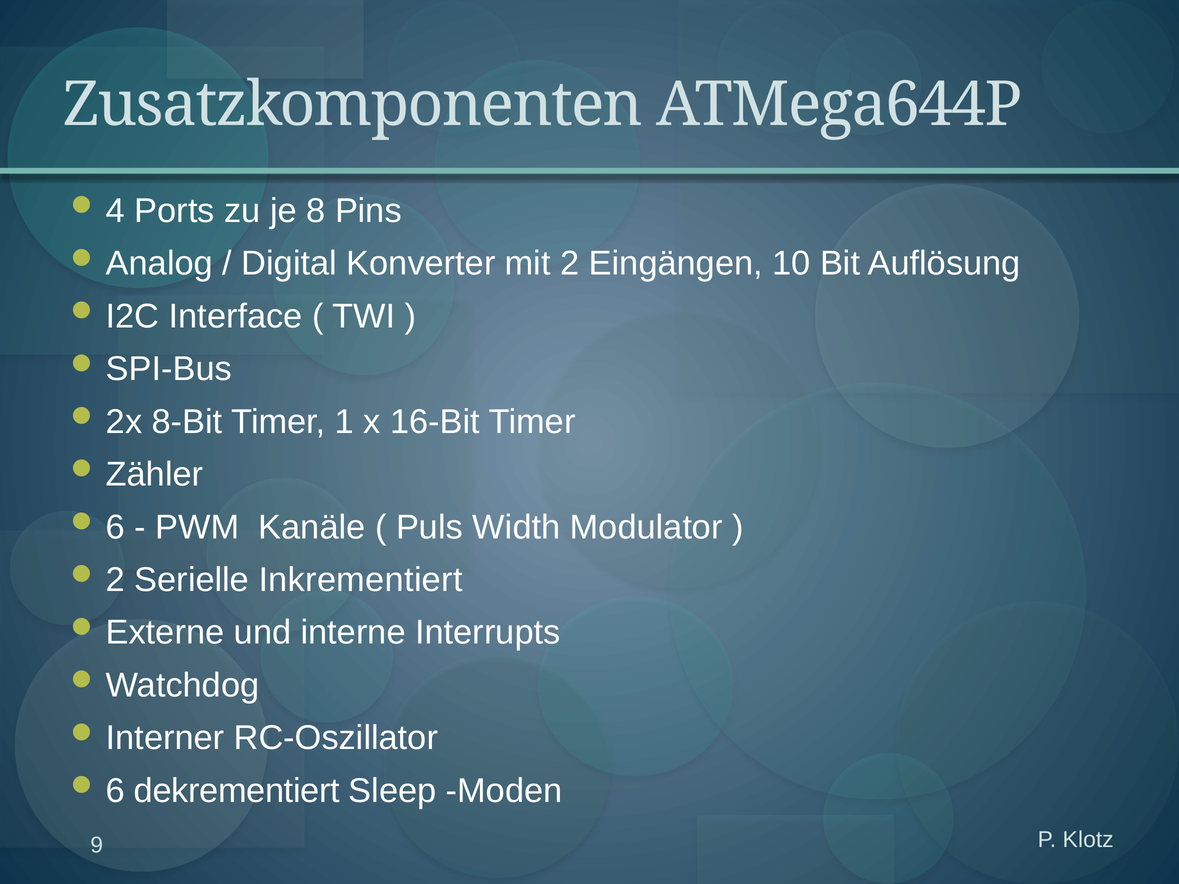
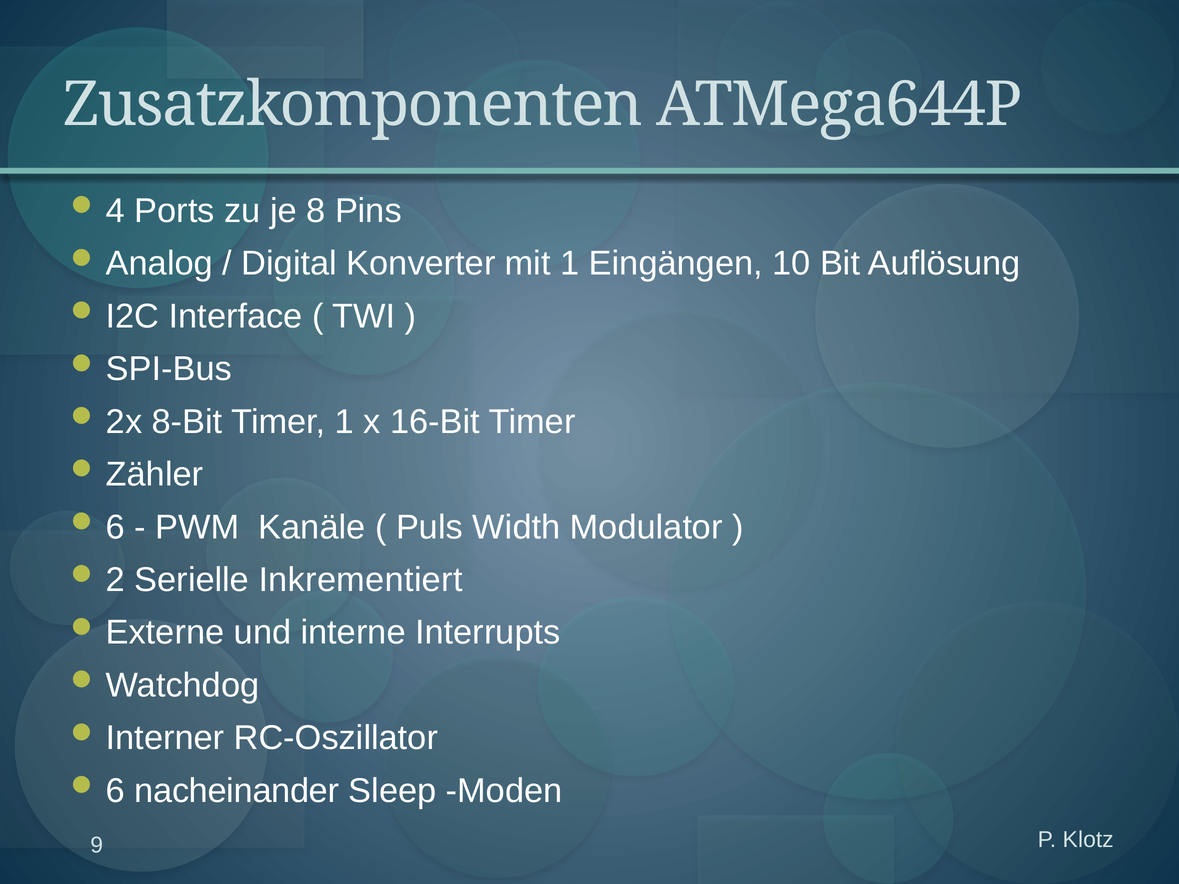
mit 2: 2 -> 1 (570, 264)
dekrementiert: dekrementiert -> nacheinander (237, 791)
